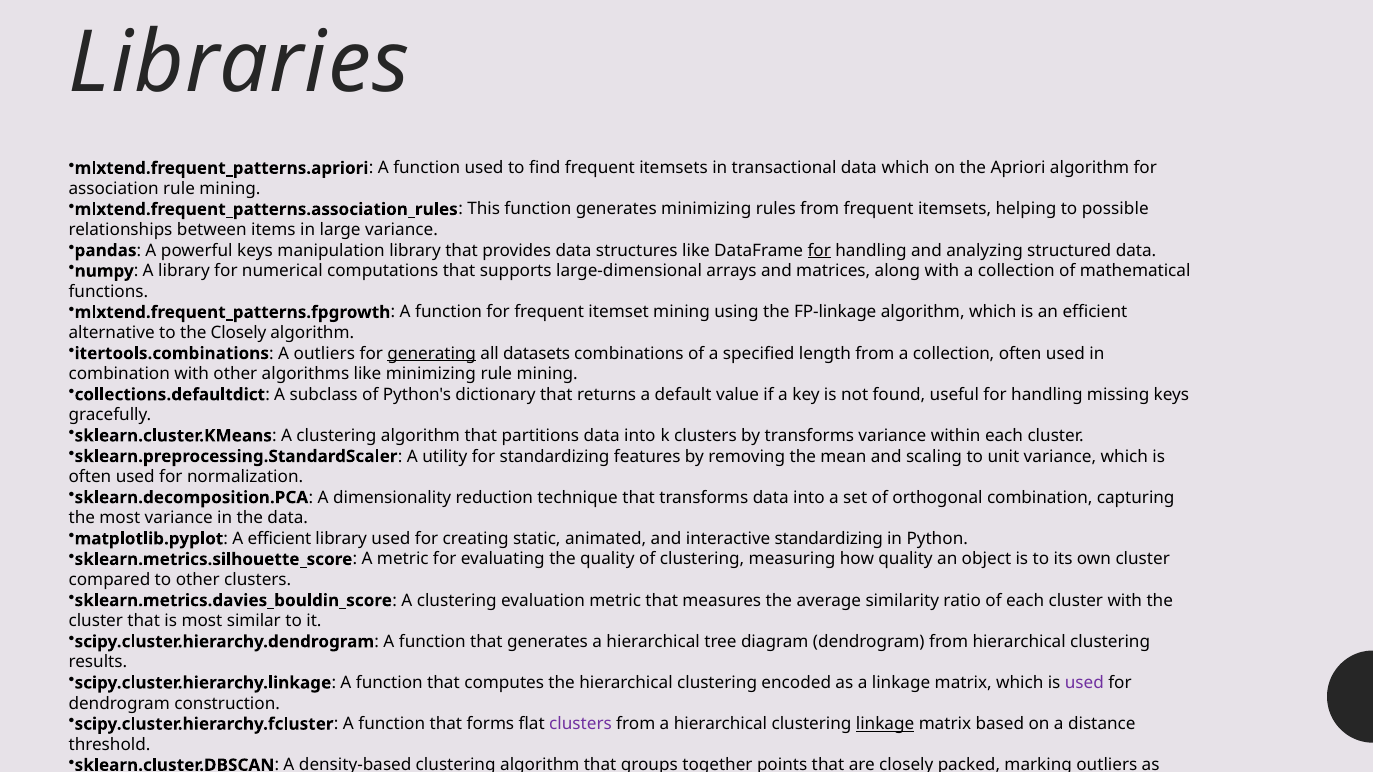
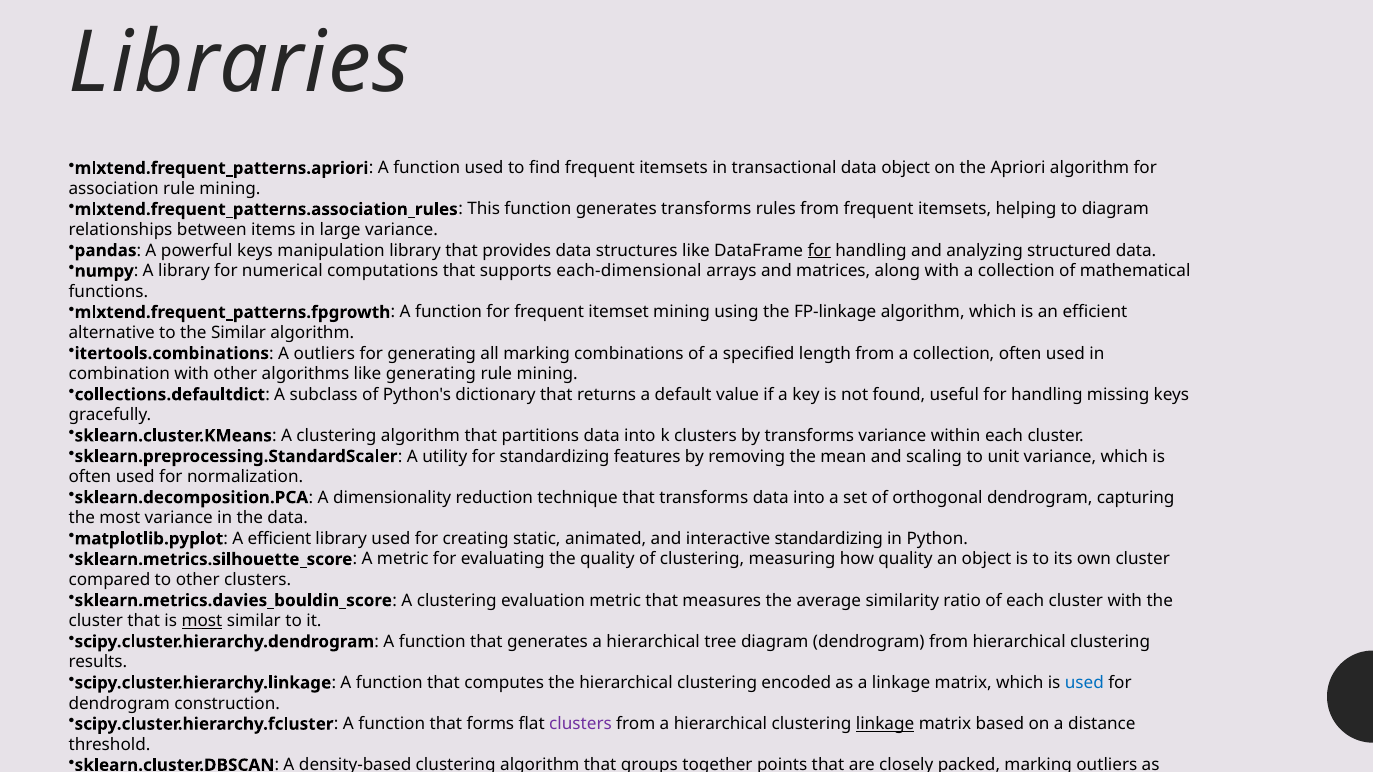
data which: which -> object (906, 168)
generates minimizing: minimizing -> transforms (706, 209)
to possible: possible -> diagram (1115, 209)
large-dimensional: large-dimensional -> each-dimensional (629, 271)
the Closely: Closely -> Similar (238, 333)
generating underline: present -> none (432, 354)
all datasets: datasets -> marking (537, 354)
like minimizing: minimizing -> generating (431, 374)
orthogonal combination: combination -> dendrogram (1040, 498)
most underline: none -> present (202, 621)
used colour: purple -> blue (1084, 683)
